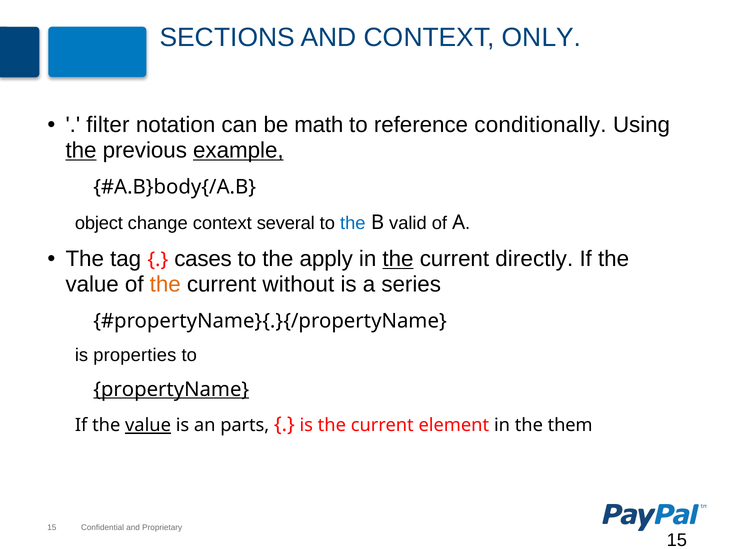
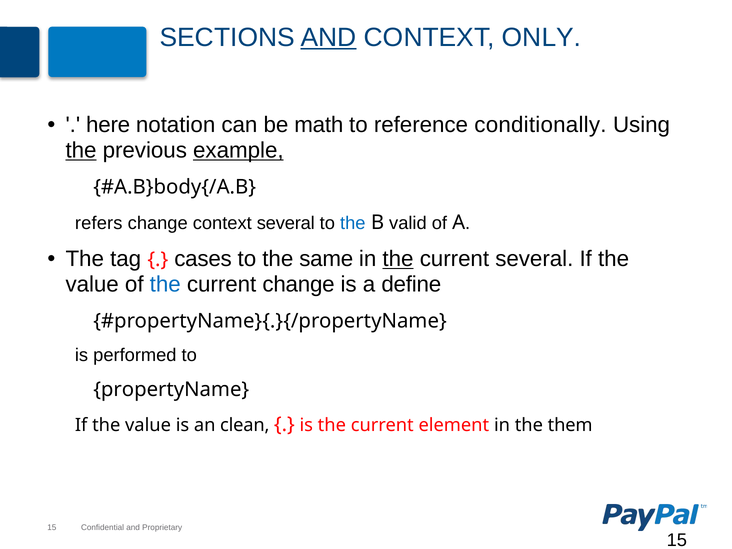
AND underline: none -> present (329, 37)
filter: filter -> here (108, 125)
object: object -> refers (99, 223)
apply: apply -> same (326, 259)
current directly: directly -> several (534, 259)
the colour: orange -> blue (165, 284)
current without: without -> change (299, 284)
series: series -> define (411, 284)
properties: properties -> performed (135, 355)
propertyName underline: present -> none (171, 389)
value underline: present -> none (148, 425)
parts: parts -> clean (245, 425)
